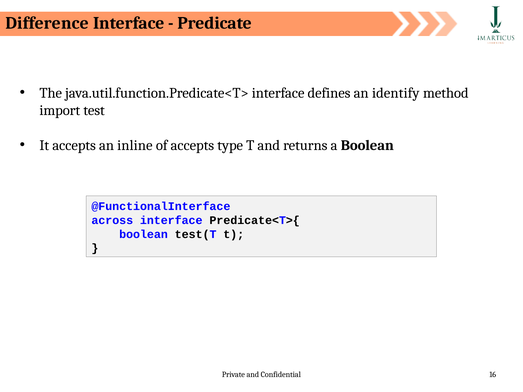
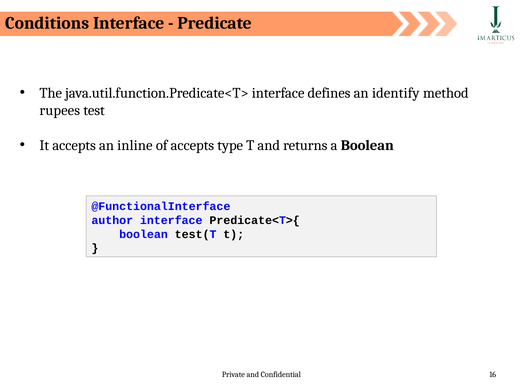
Difference: Difference -> Conditions (47, 23)
import: import -> rupees (60, 110)
across: across -> author (112, 220)
